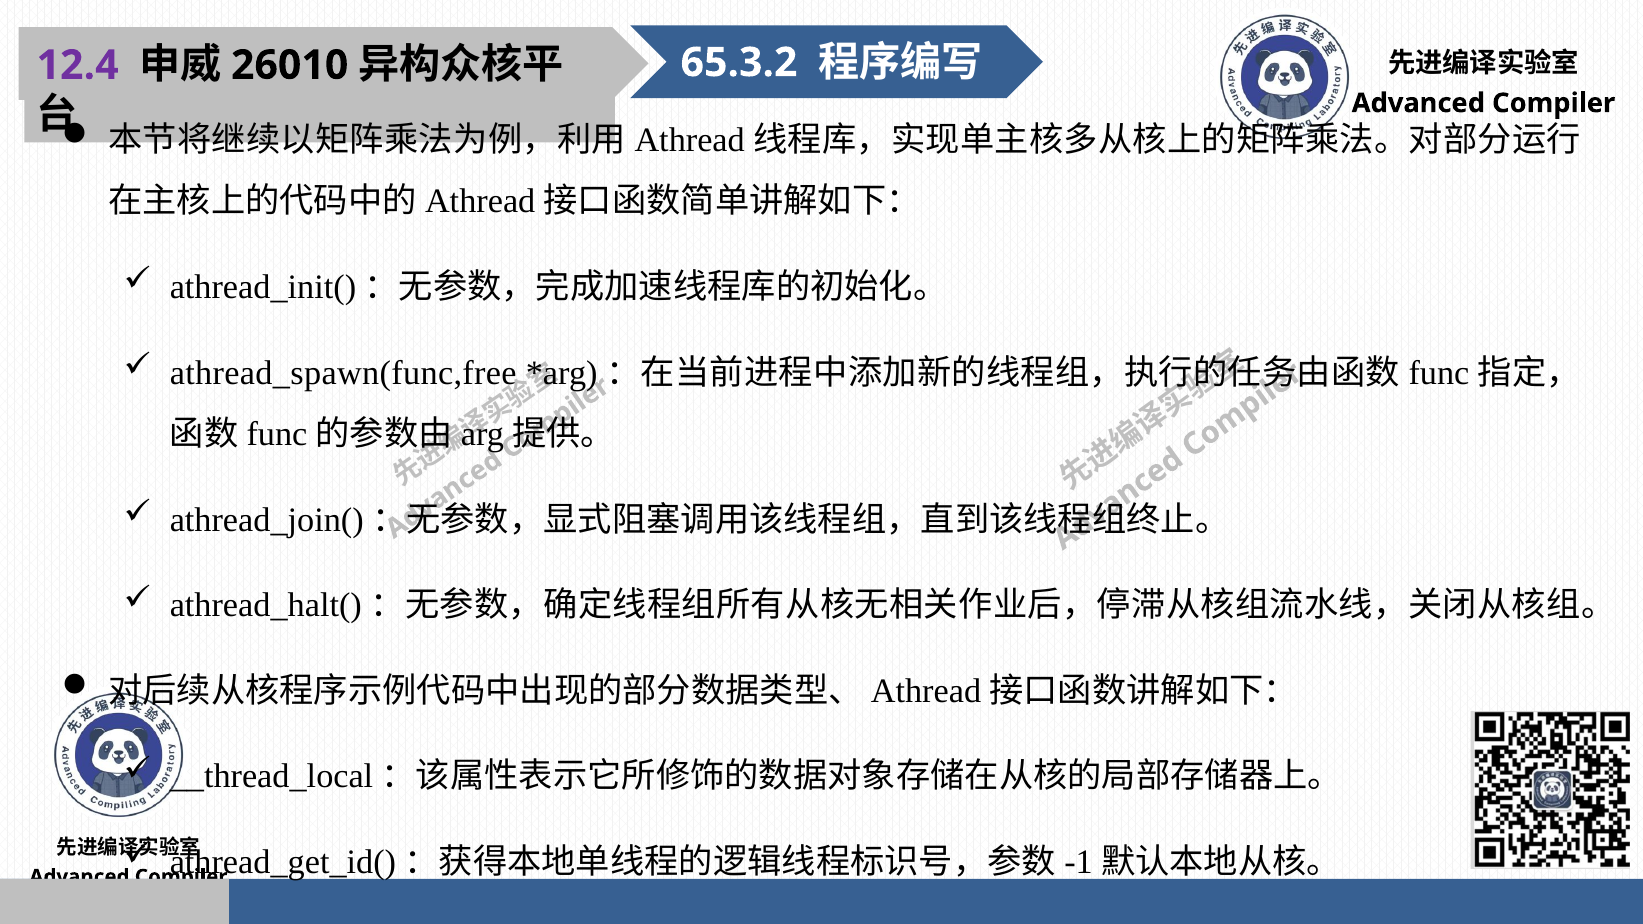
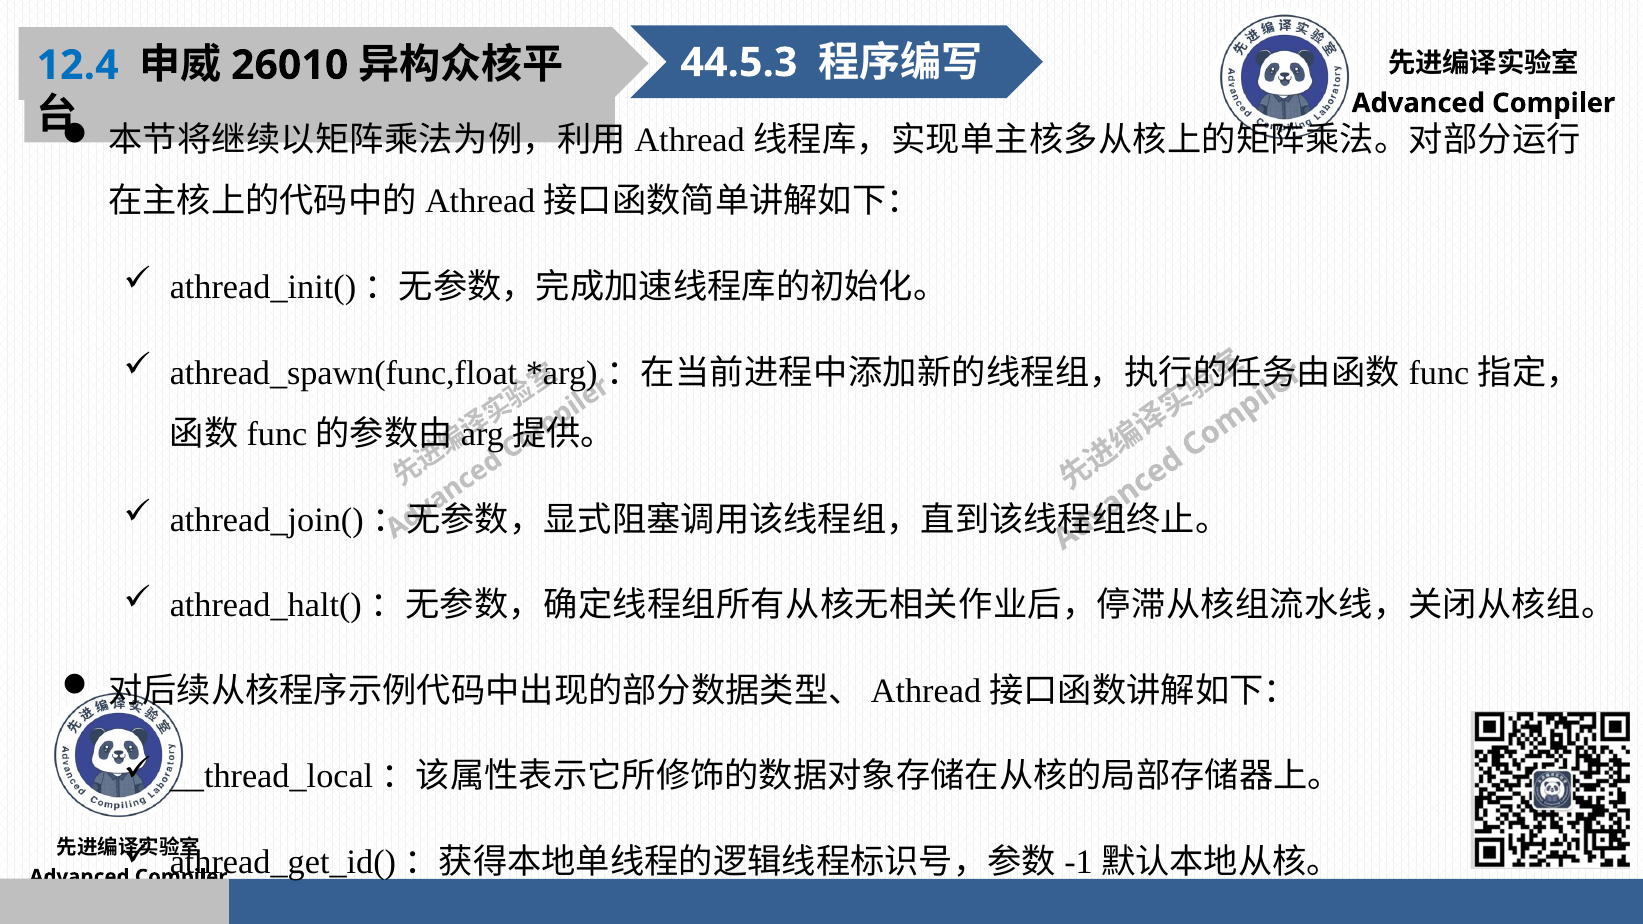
65.3.2: 65.3.2 -> 44.5.3 (739, 63)
12.4 colour: purple -> blue (78, 65)
athread_spawn(func,free: athread_spawn(func,free -> athread_spawn(func,float (343, 373)
